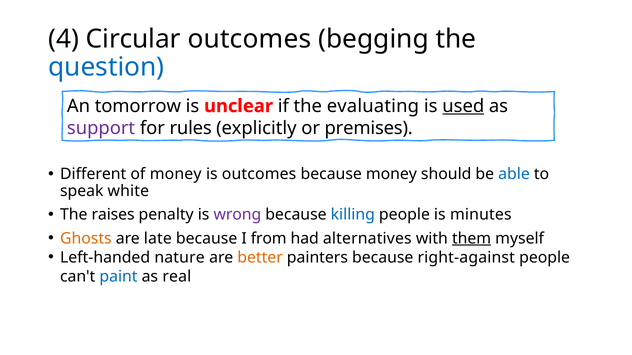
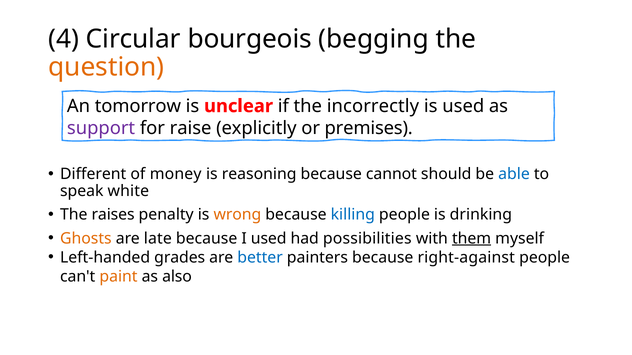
Circular outcomes: outcomes -> bourgeois (250, 39)
question colour: blue -> orange (106, 67)
evaluating: evaluating -> incorrectly (373, 106)
used underline: present -> none (463, 106)
rules: rules -> raise (191, 128)
is outcomes: outcomes -> reasoning (259, 174)
because money: money -> cannot (391, 174)
wrong colour: purple -> orange (237, 215)
minutes: minutes -> drinking (481, 215)
I from: from -> used (269, 239)
alternatives: alternatives -> possibilities (367, 239)
nature: nature -> grades (180, 258)
better colour: orange -> blue (260, 258)
paint colour: blue -> orange (119, 277)
real: real -> also (177, 277)
